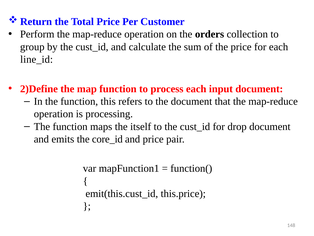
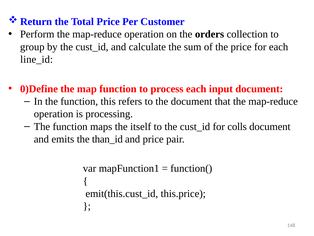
2)Define: 2)Define -> 0)Define (39, 89)
drop: drop -> colls (237, 126)
core_id: core_id -> than_id (107, 139)
